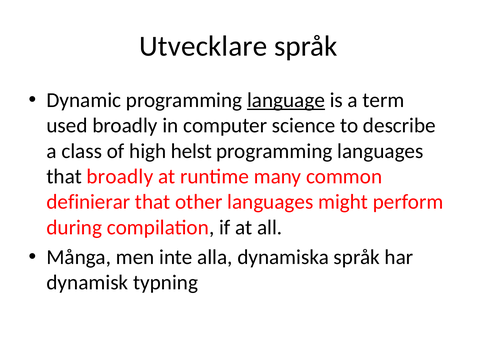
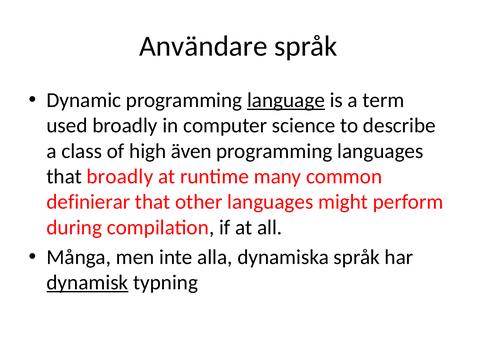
Utvecklare: Utvecklare -> Användare (203, 46)
helst: helst -> även (191, 151)
dynamisk underline: none -> present (87, 282)
